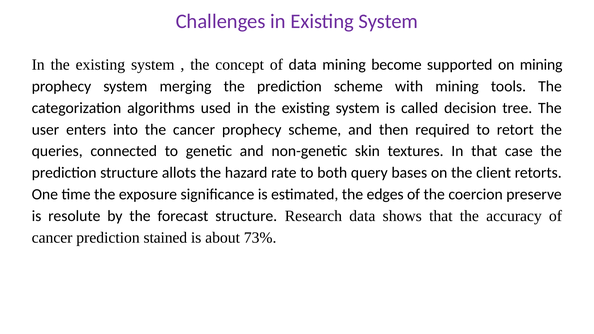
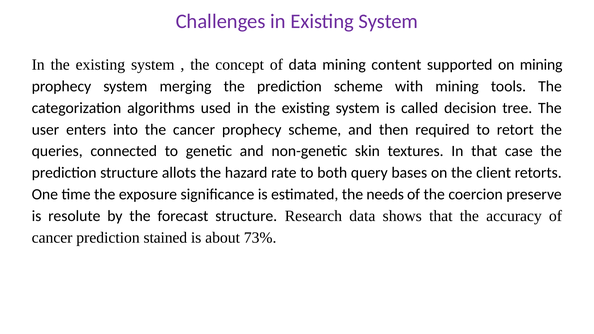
become: become -> content (396, 65)
edges: edges -> needs (385, 194)
